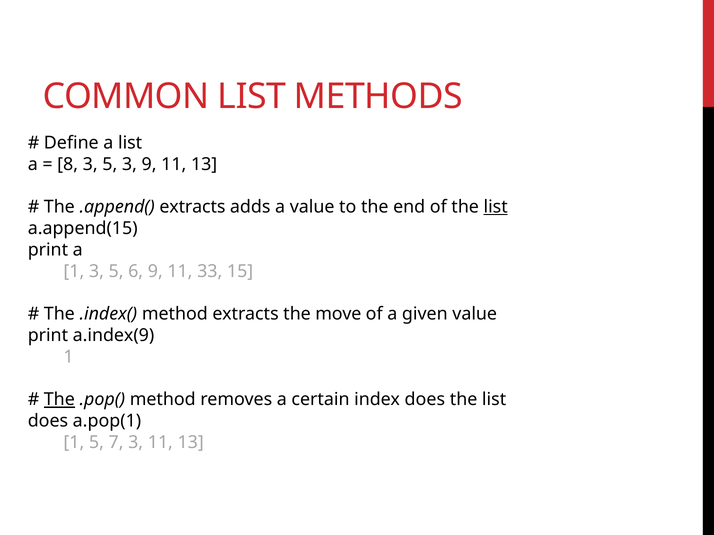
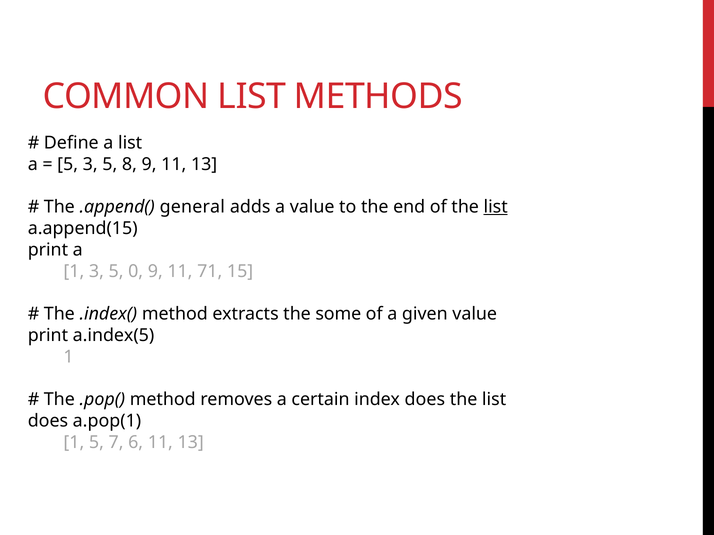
8: 8 -> 5 (68, 164)
5 3: 3 -> 8 (129, 164)
.append( extracts: extracts -> general (192, 207)
6: 6 -> 0 (136, 271)
33: 33 -> 71 (210, 271)
move: move -> some (338, 314)
a.index(9: a.index(9 -> a.index(5 (113, 336)
The underline: present -> none (59, 400)
7 3: 3 -> 6 (136, 443)
